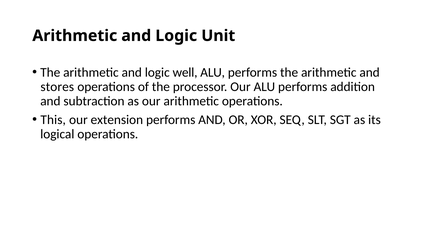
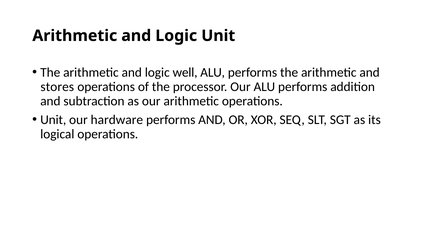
This: This -> Unit (53, 119)
extension: extension -> hardware (117, 119)
